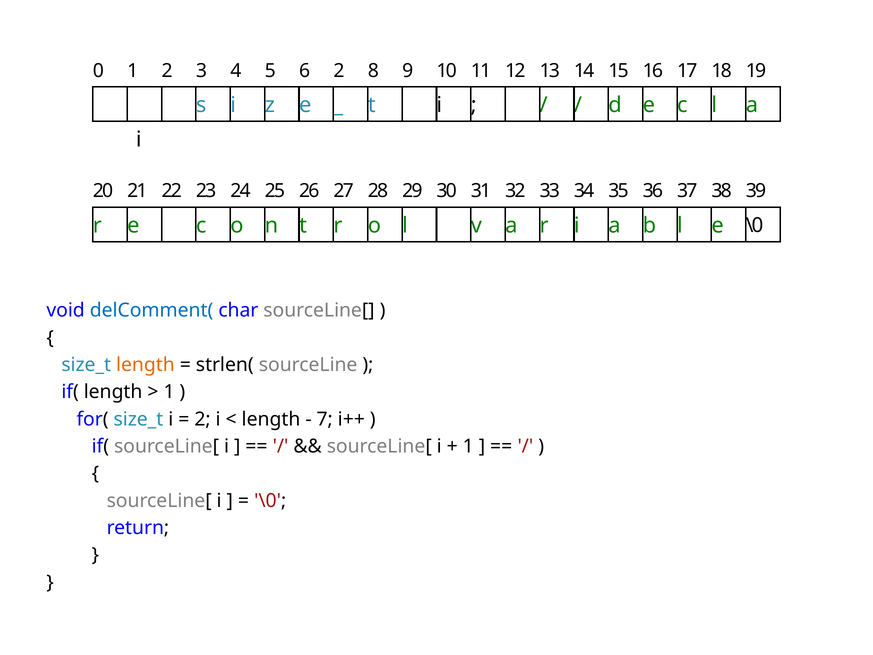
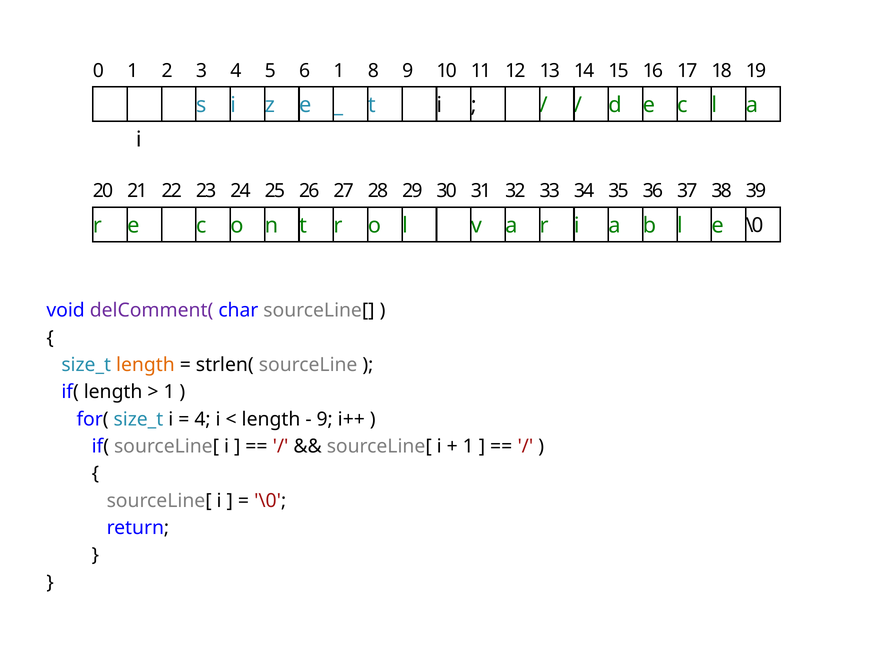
6 2: 2 -> 1 (339, 71)
delComment( colour: blue -> purple (152, 310)
2: 2 -> 4 (203, 419)
7: 7 -> 9 (325, 419)
